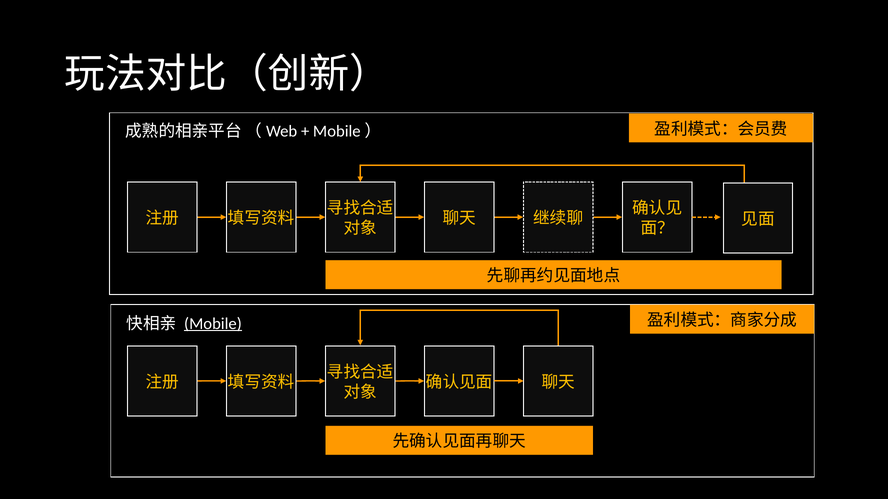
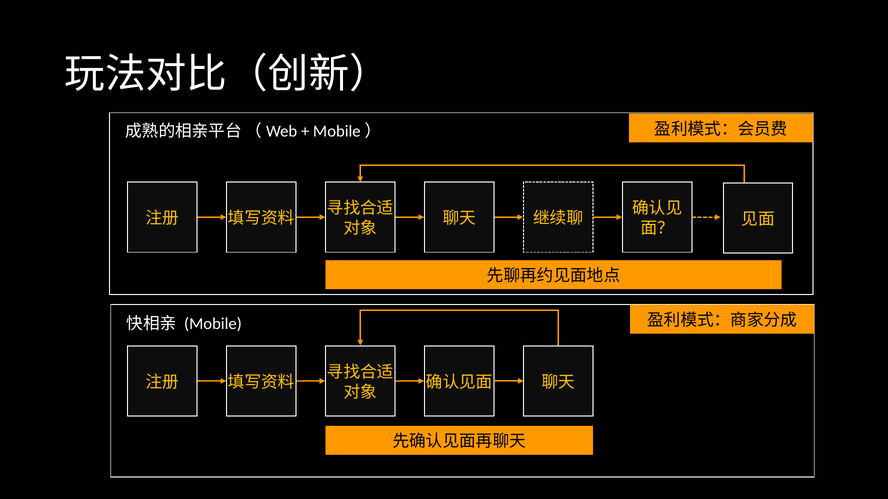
Mobile underline: present -> none (213, 324)
